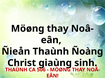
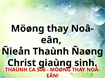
Ñoàng: Ñoàng -> Ñaøng (87, 52)
